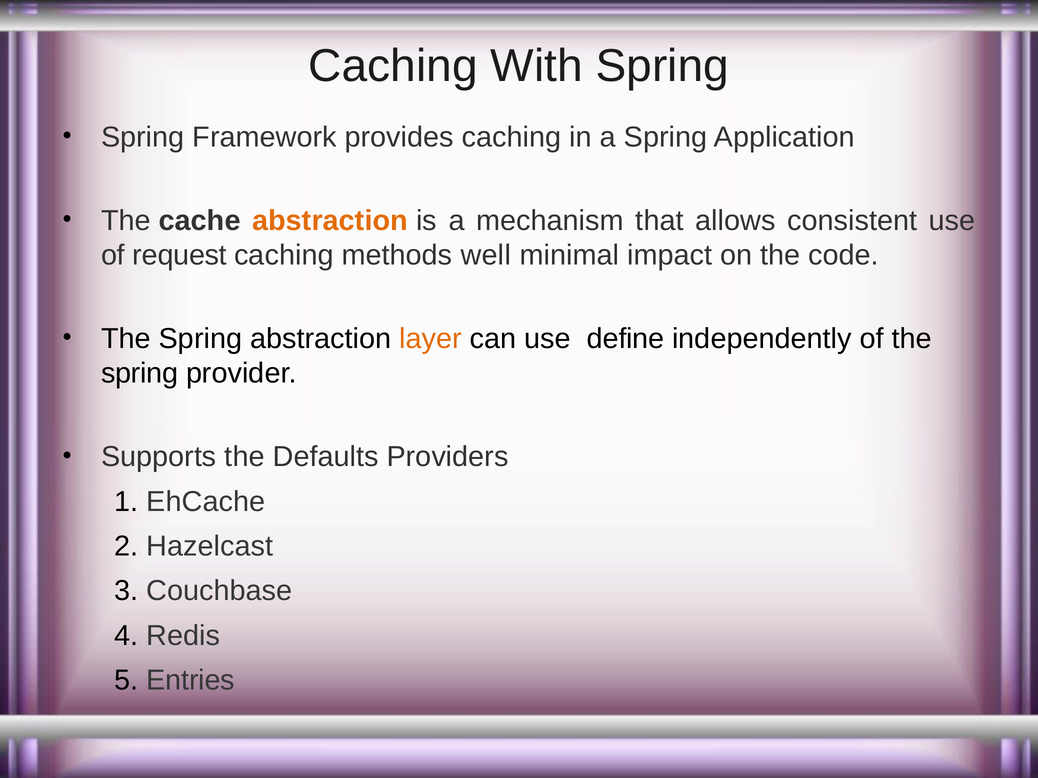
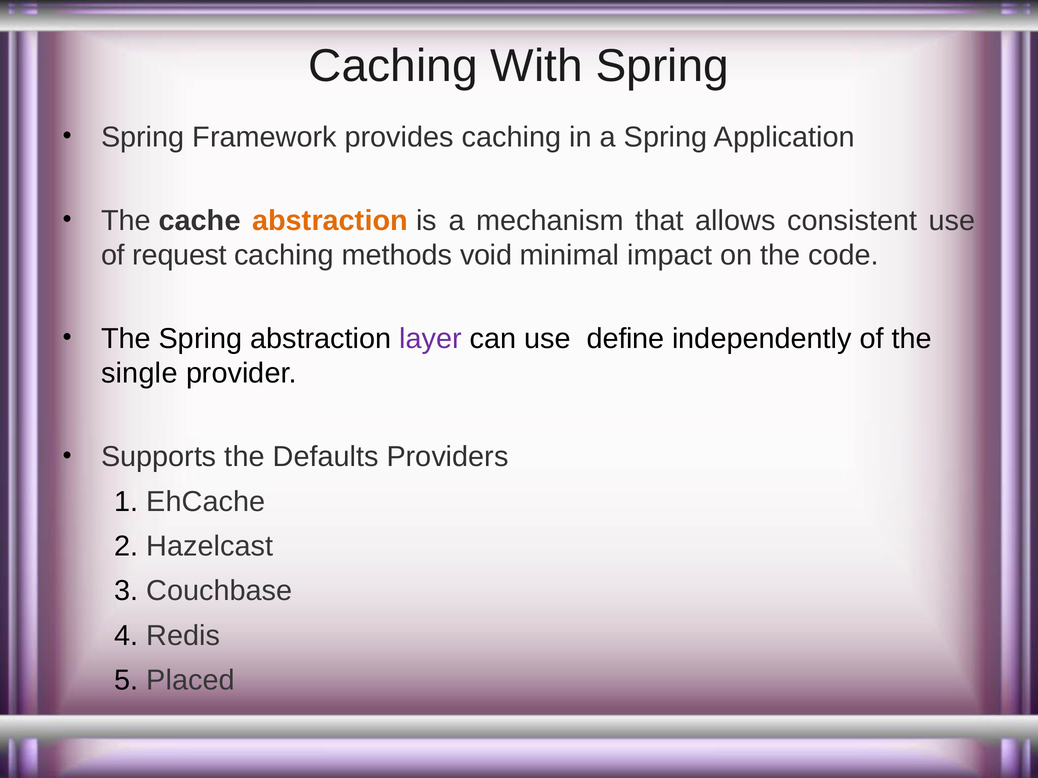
well: well -> void (486, 255)
layer colour: orange -> purple (431, 339)
spring: spring -> single (139, 374)
Entries: Entries -> Placed (191, 681)
